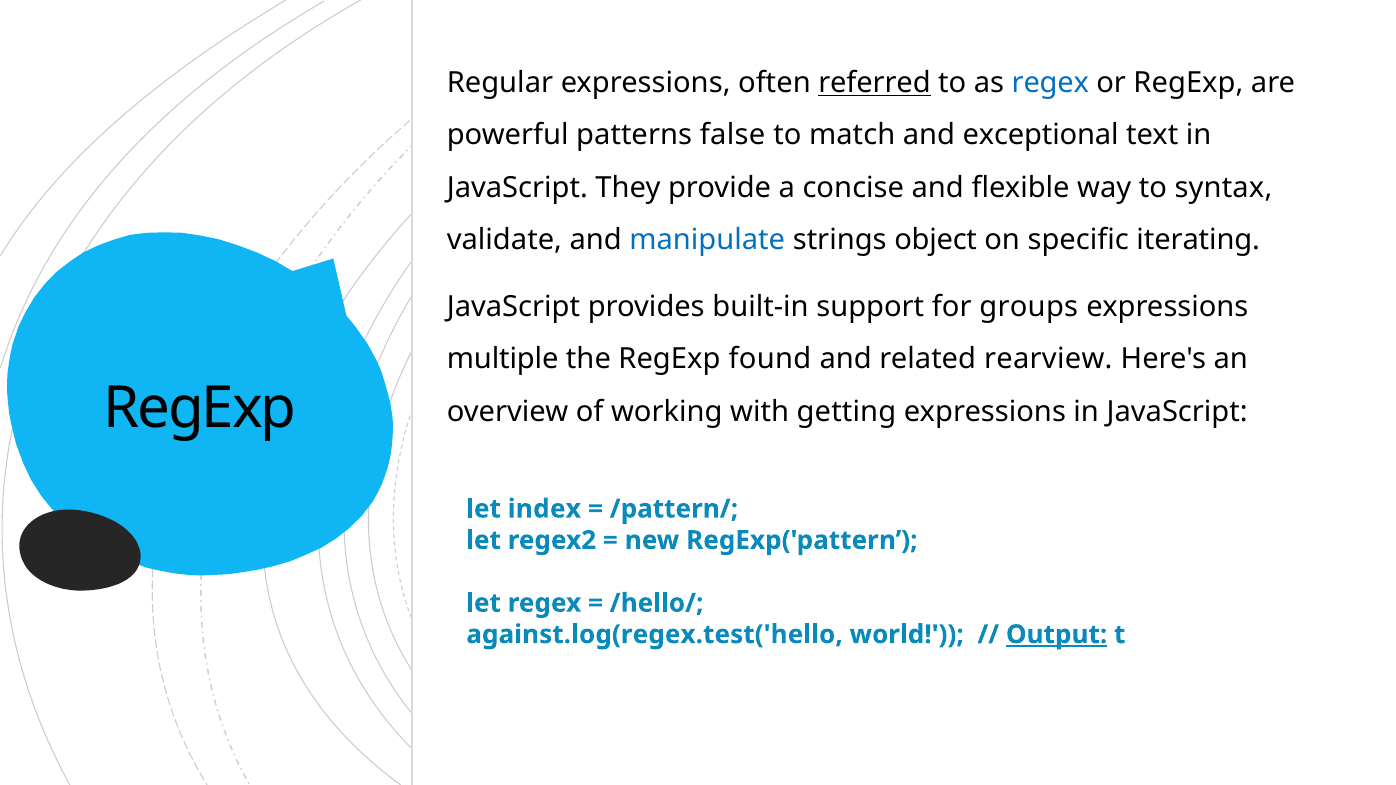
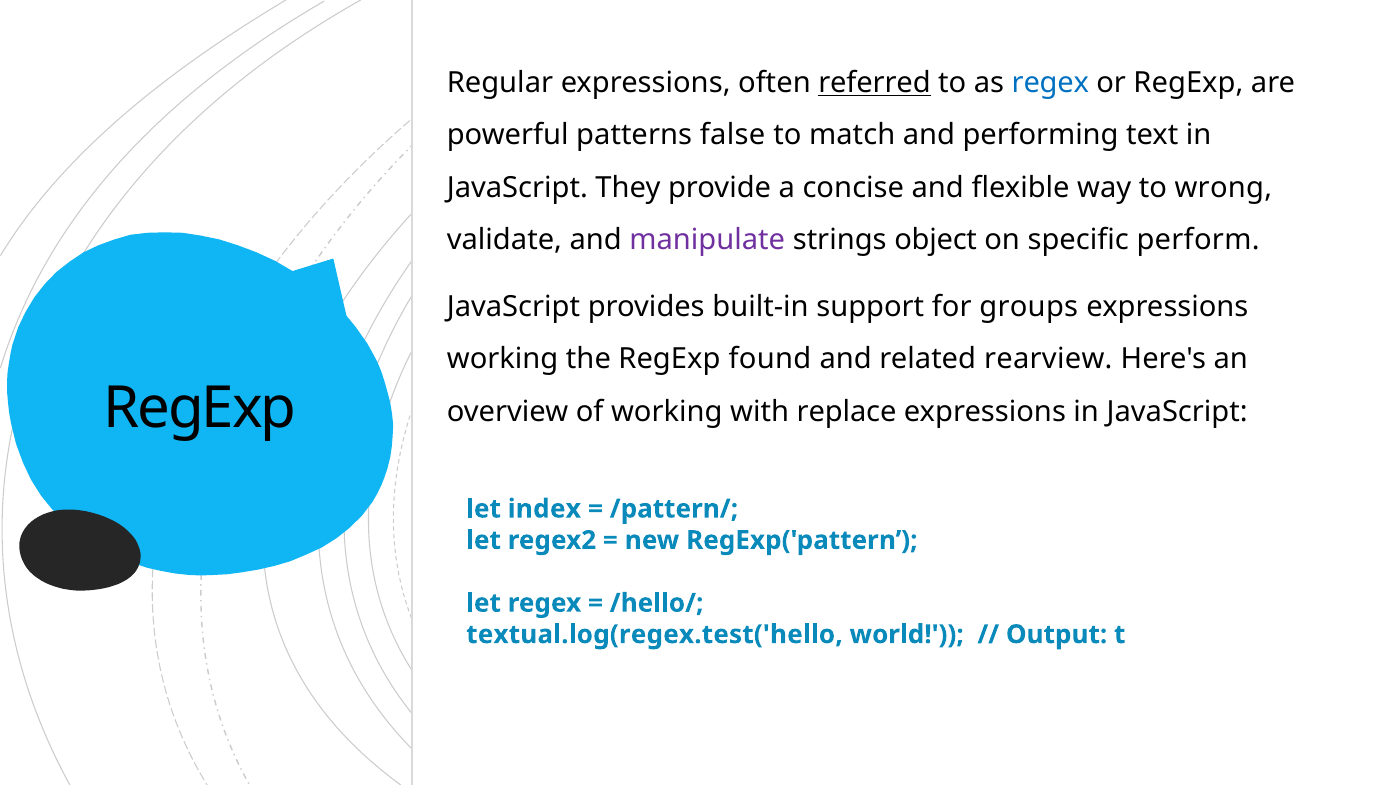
exceptional: exceptional -> performing (1041, 135)
syntax: syntax -> wrong (1223, 188)
manipulate colour: blue -> purple (707, 240)
iterating: iterating -> perform (1198, 240)
multiple: multiple -> working (503, 359)
getting: getting -> replace (847, 412)
against.log(regex.test('hello: against.log(regex.test('hello -> textual.log(regex.test('hello (654, 635)
Output underline: present -> none (1057, 635)
